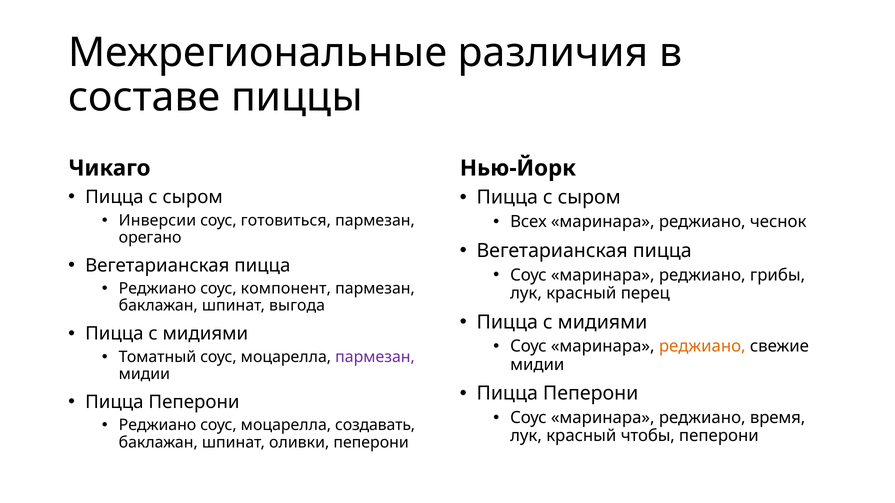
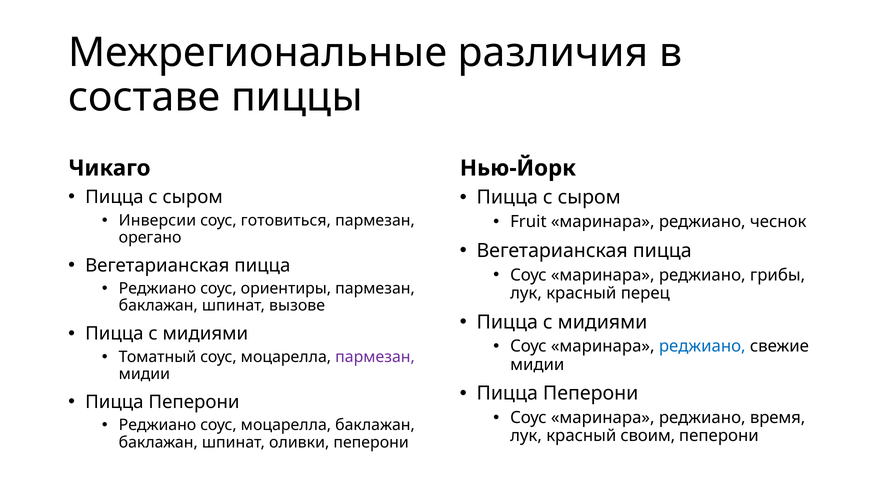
Всех: Всех -> Fruit (528, 222)
компонент: компонент -> ориентиры (286, 289)
выгода: выгода -> вызове (297, 306)
реджиано colour: orange -> blue (702, 347)
моцарелла создавать: создавать -> баклажан (375, 426)
чтобы: чтобы -> своим (648, 436)
